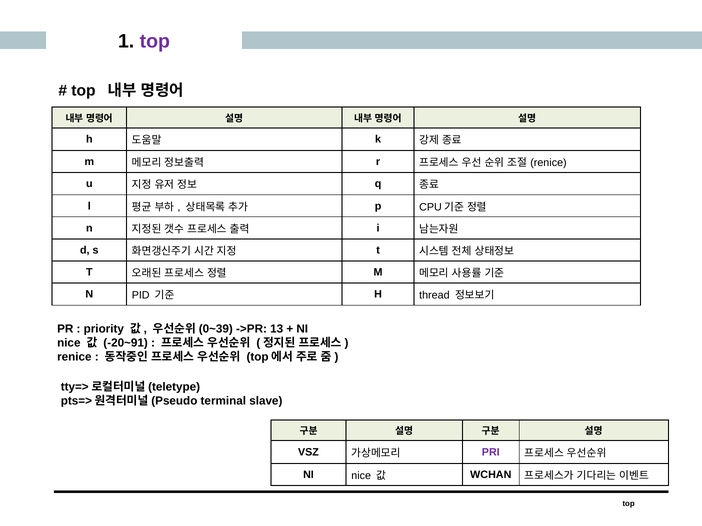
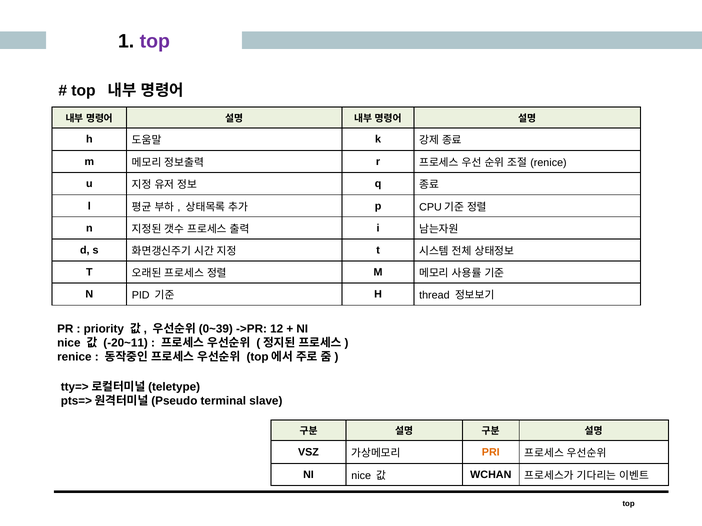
13: 13 -> 12 (277, 329)
-20~91: -20~91 -> -20~11 (126, 343)
PRI colour: purple -> orange (491, 453)
